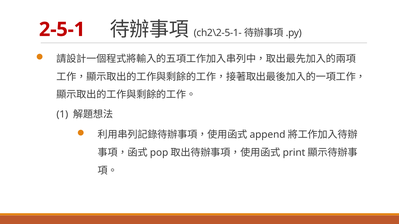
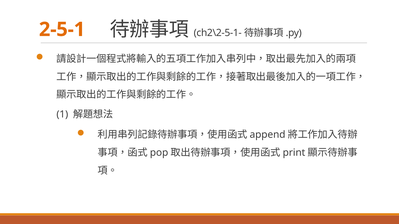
2-5-1 colour: red -> orange (62, 29)
